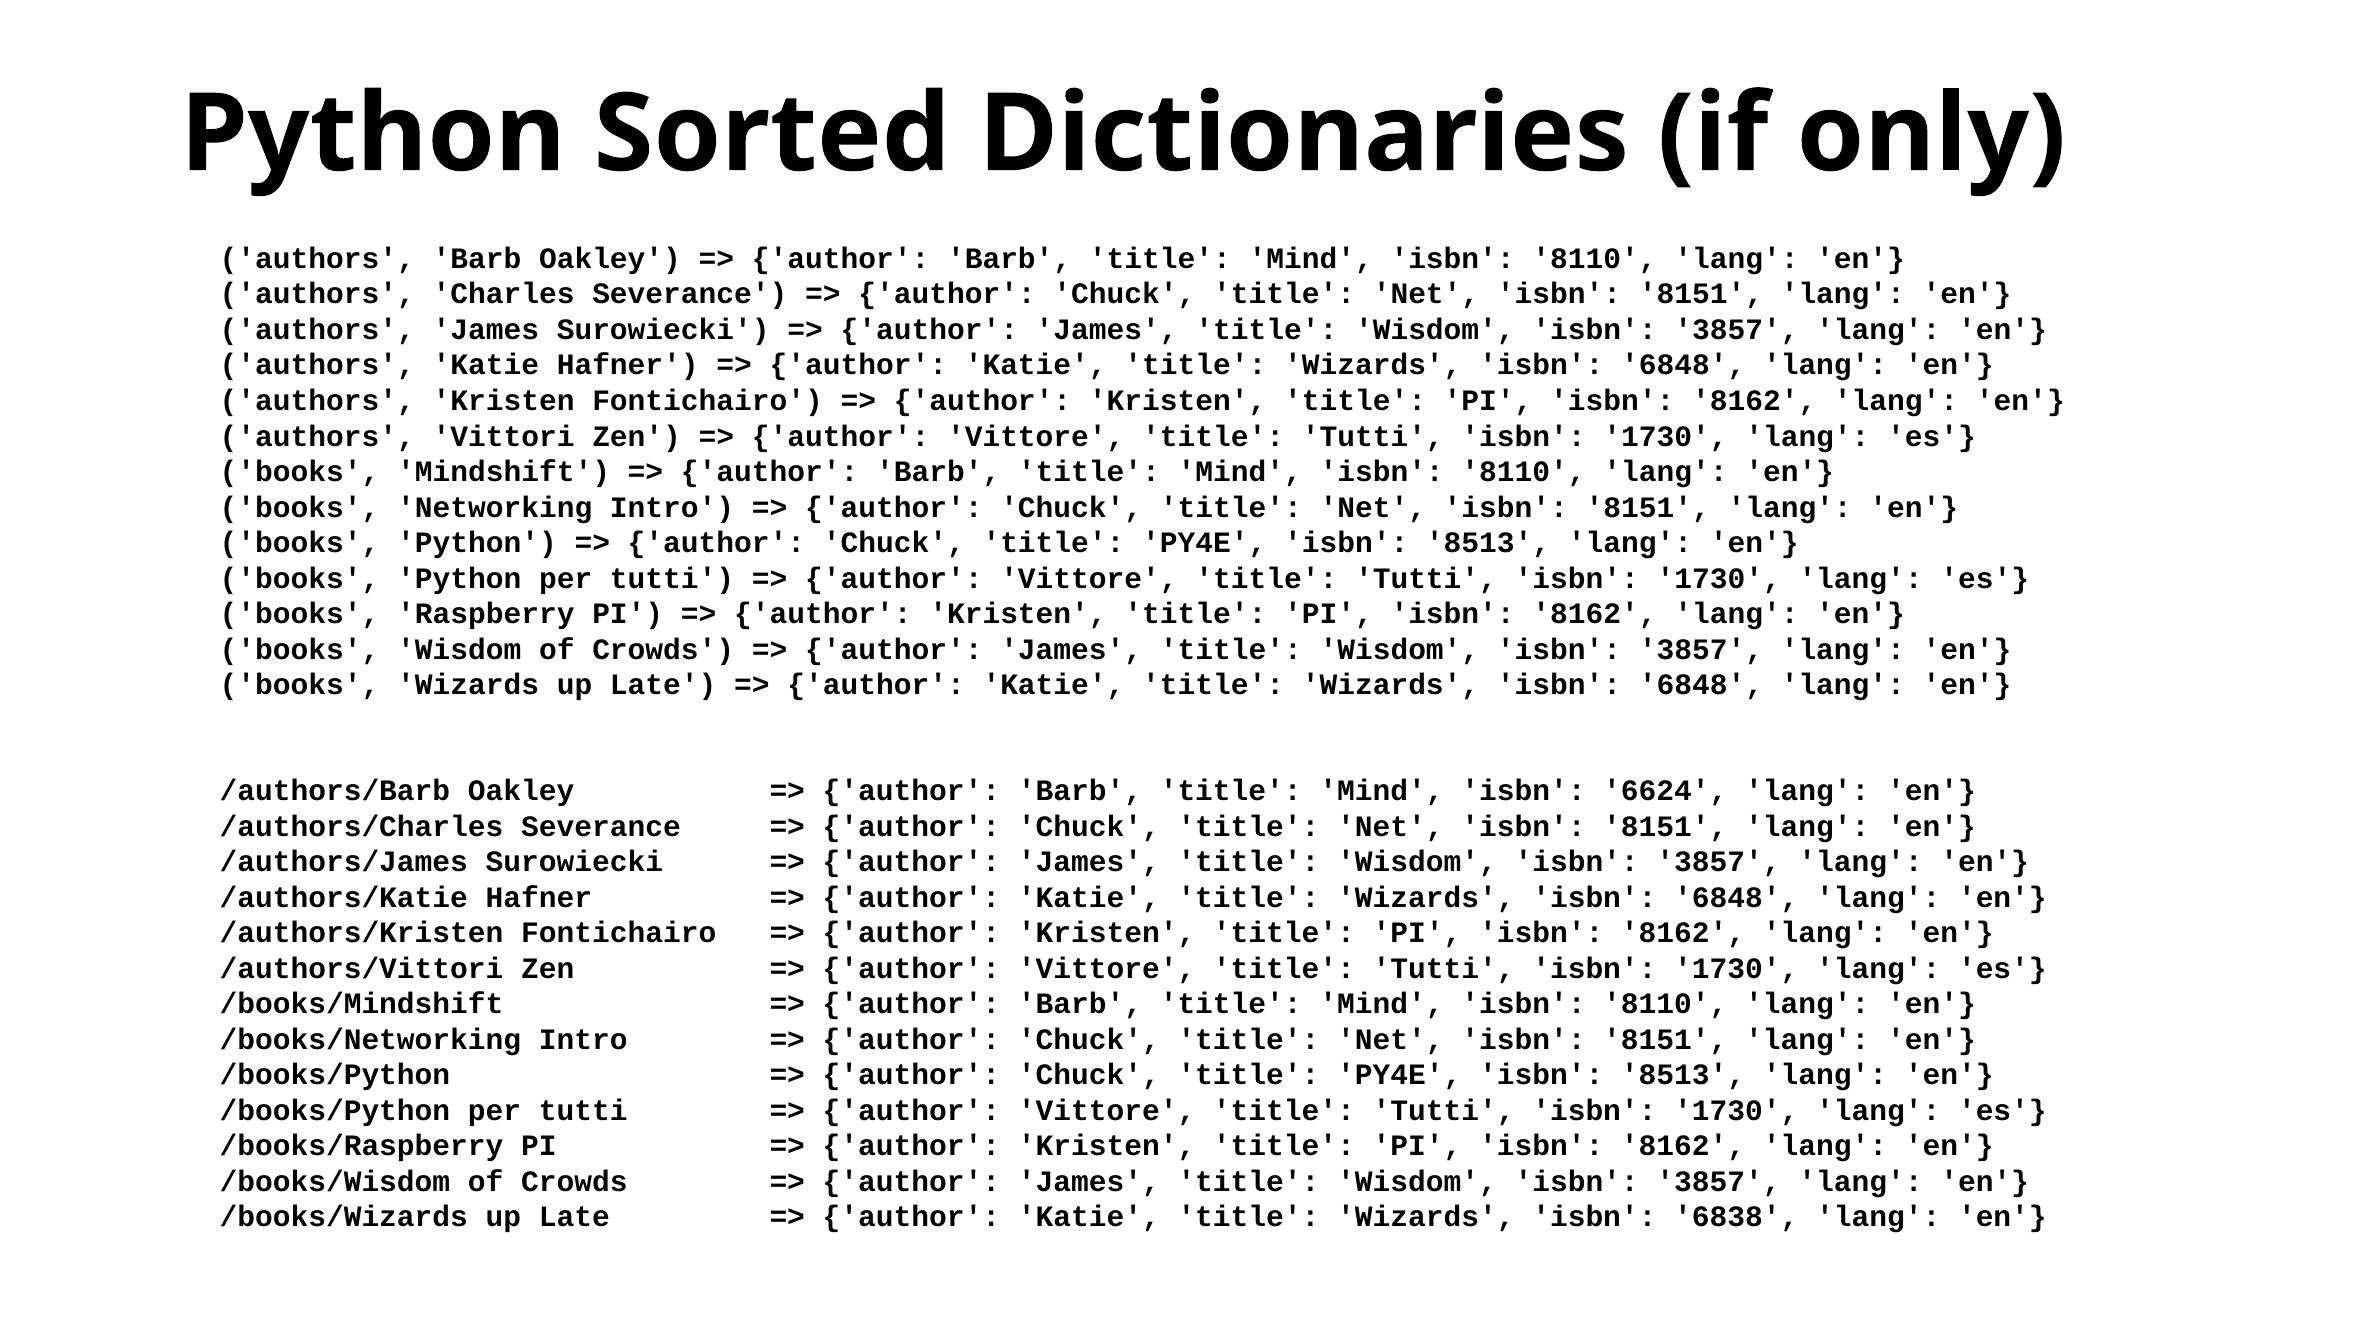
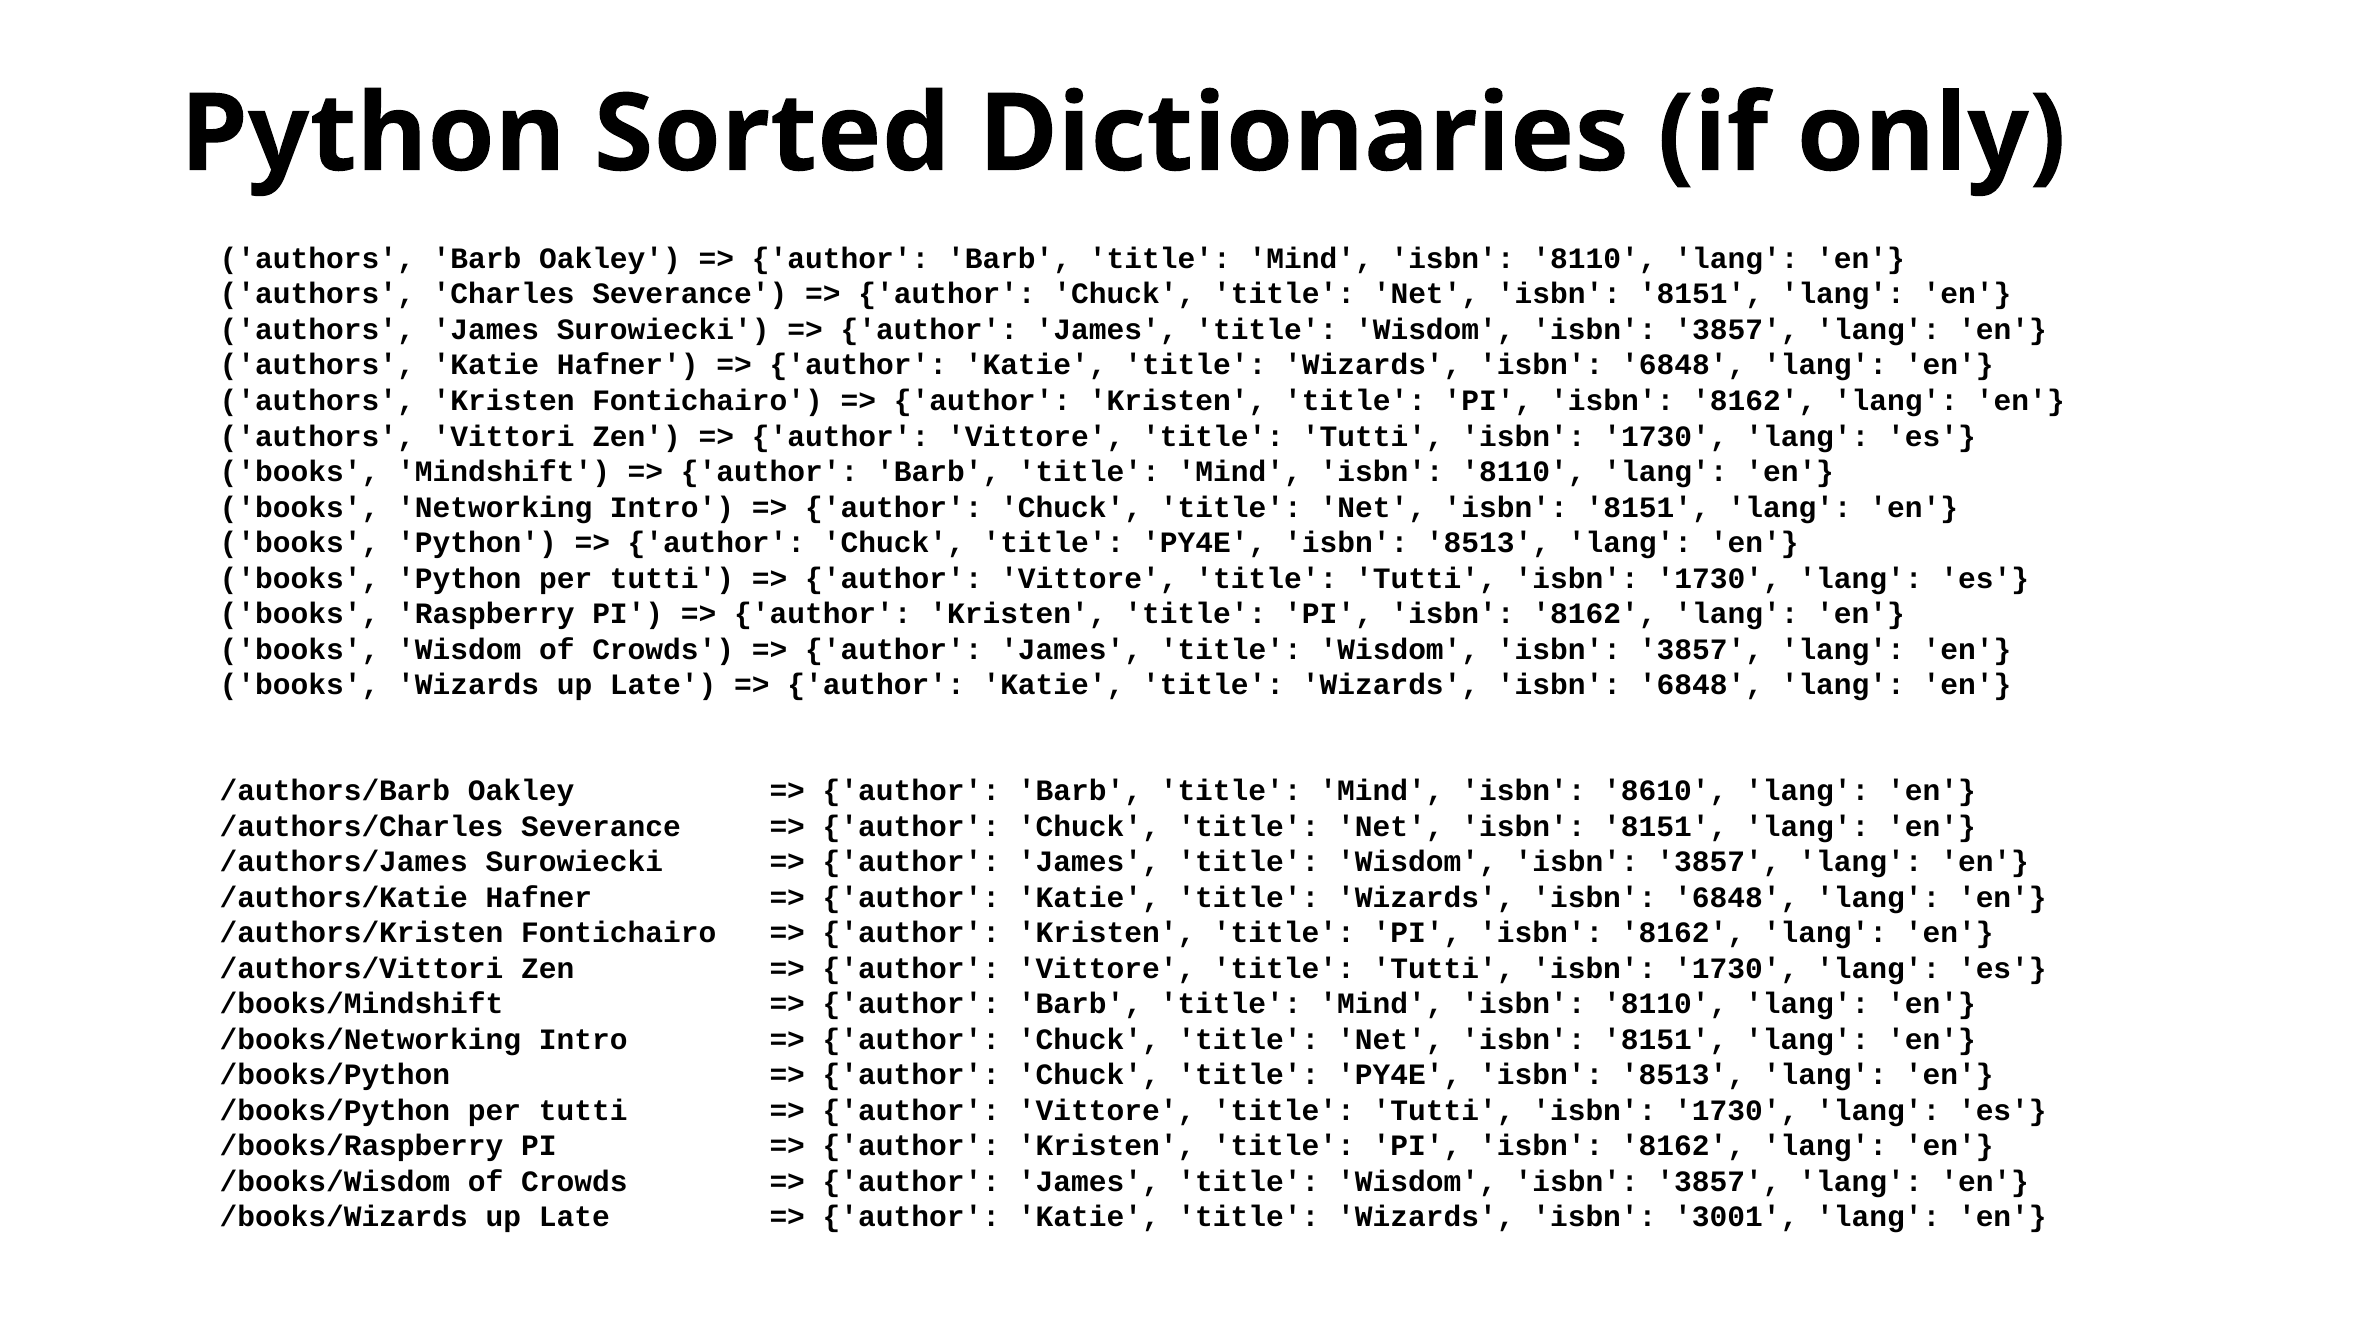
6624: 6624 -> 8610 (1665, 791)
6838: 6838 -> 3001 (1736, 1217)
